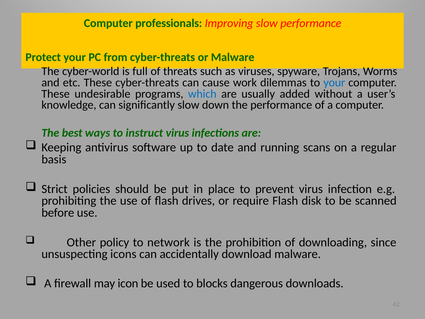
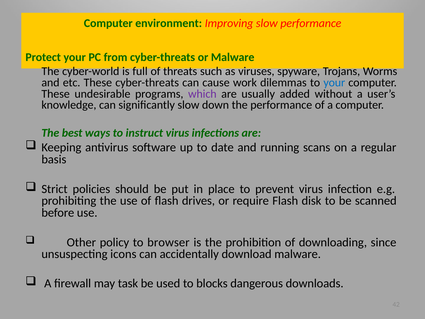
professionals: professionals -> environment (169, 23)
which colour: blue -> purple (202, 94)
network: network -> browser (168, 242)
icon: icon -> task (128, 283)
